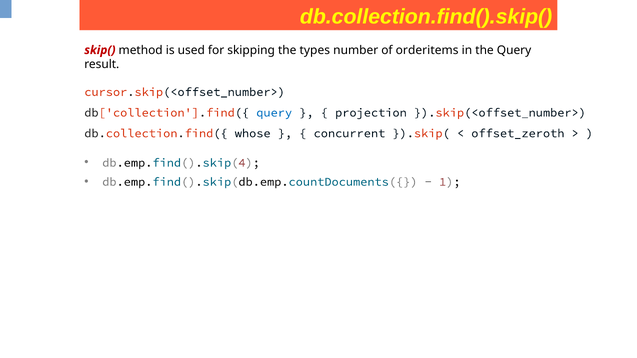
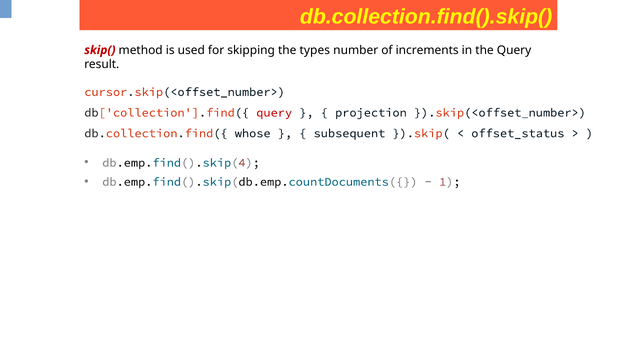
orderitems: orderitems -> increments (427, 50)
query colour: blue -> red (274, 113)
concurrent: concurrent -> subsequent (349, 133)
offset_zeroth: offset_zeroth -> offset_status (518, 133)
